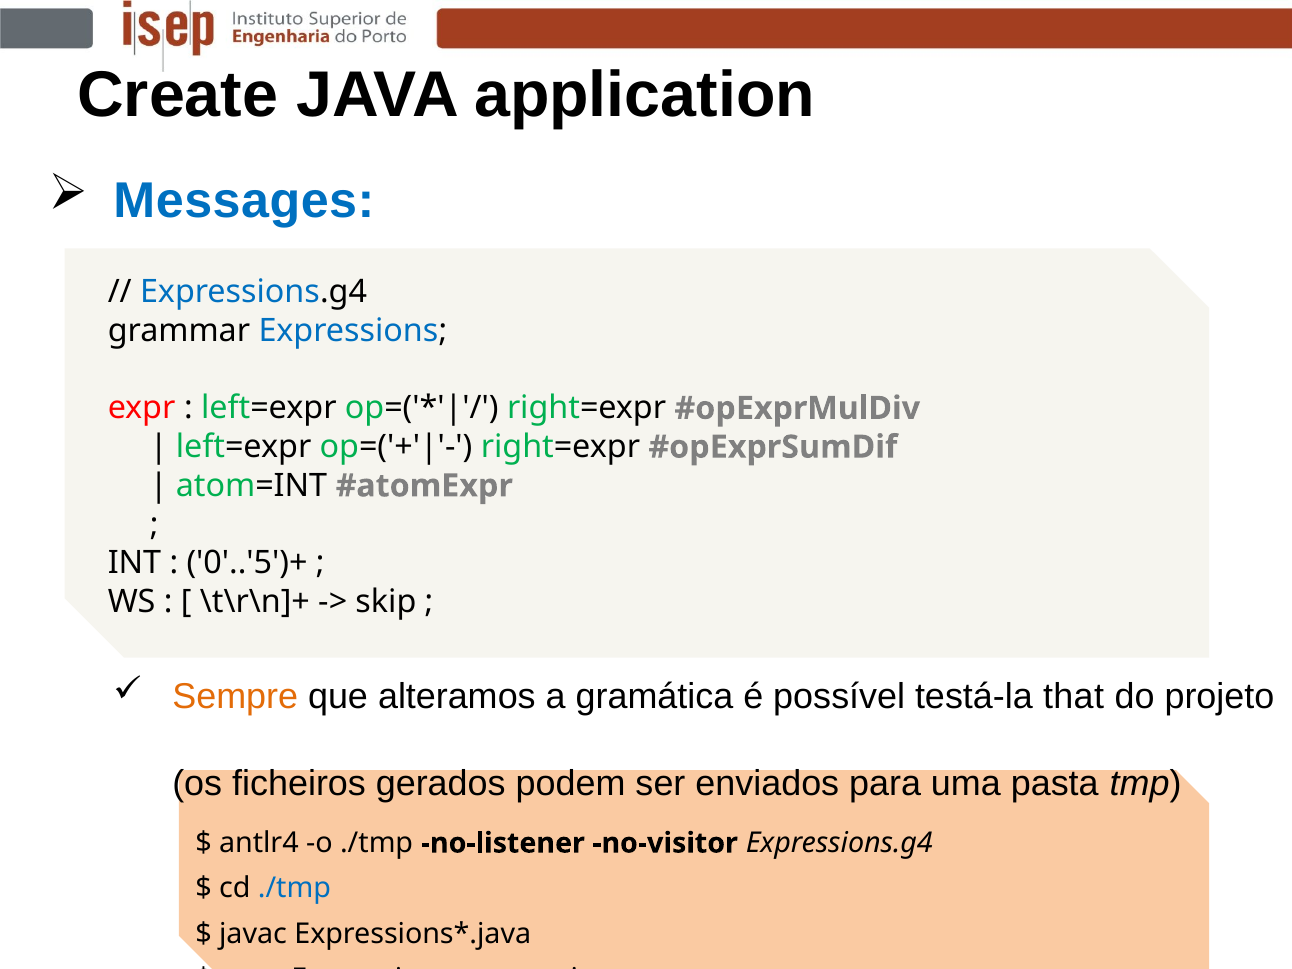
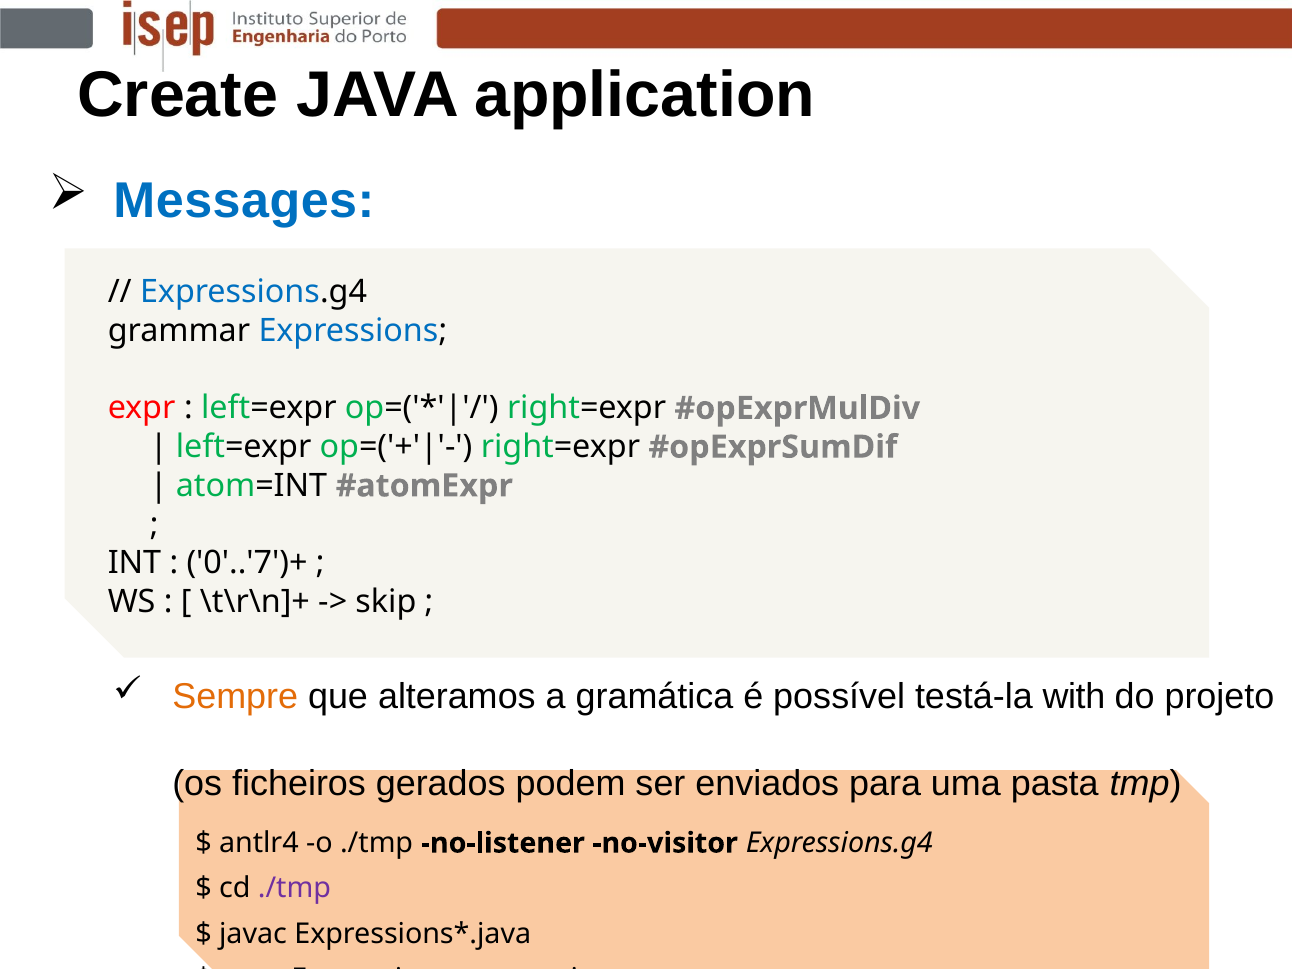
0'..'5')+: 0'..'5')+ -> 0'..'7')+ (247, 563)
that: that -> with (1074, 697)
./tmp colour: blue -> purple (294, 888)
